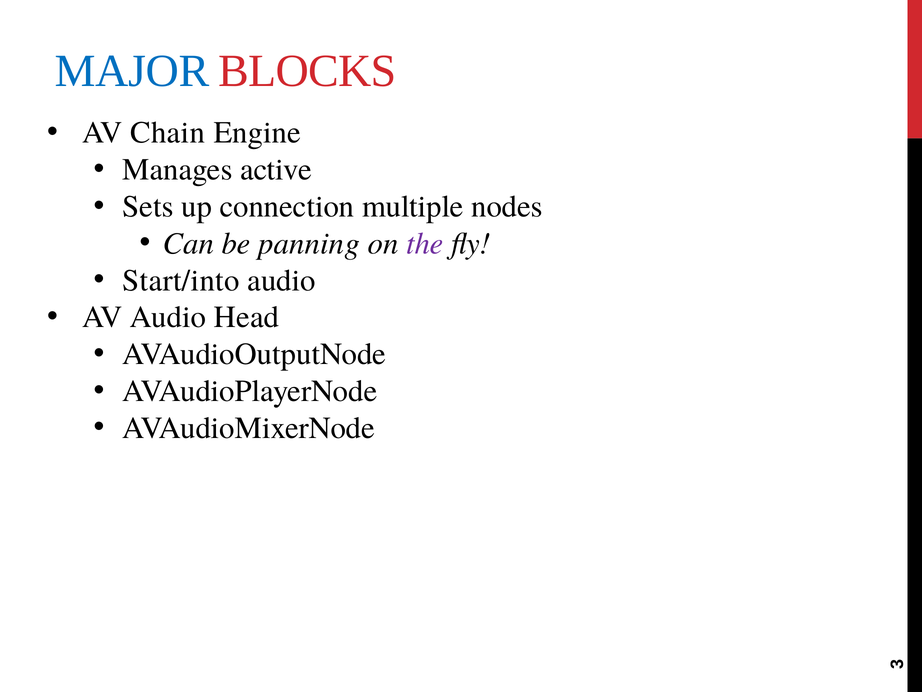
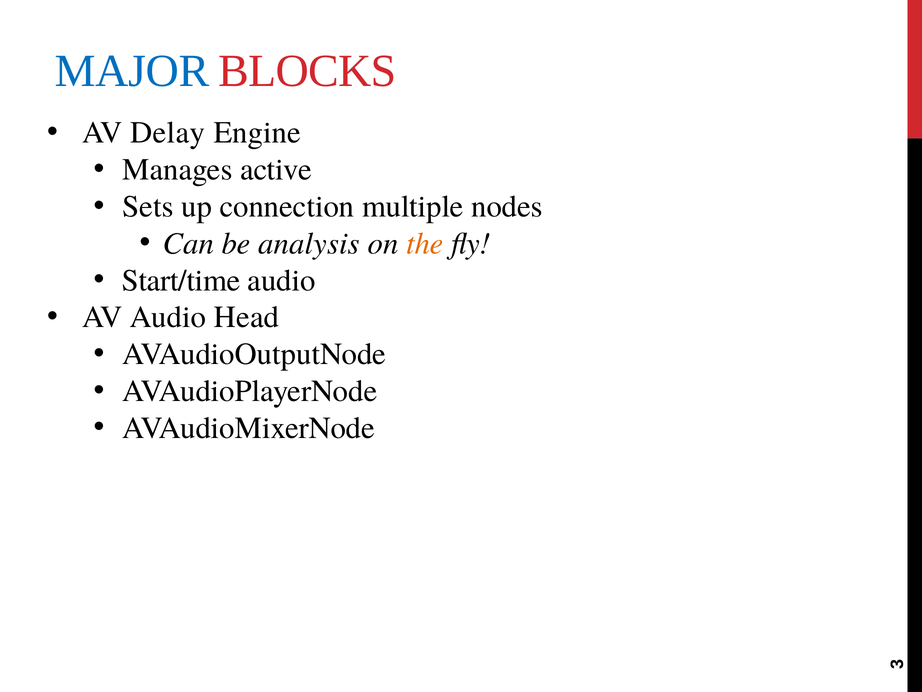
Chain: Chain -> Delay (168, 133)
panning: panning -> analysis (309, 243)
the colour: purple -> orange (425, 243)
Start/into: Start/into -> Start/time (181, 280)
